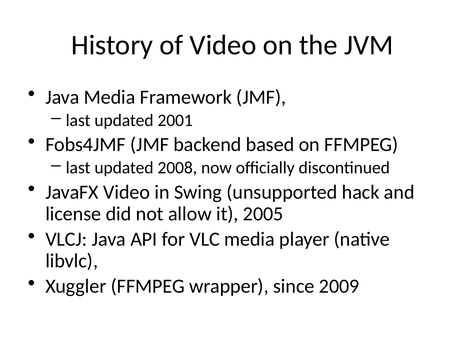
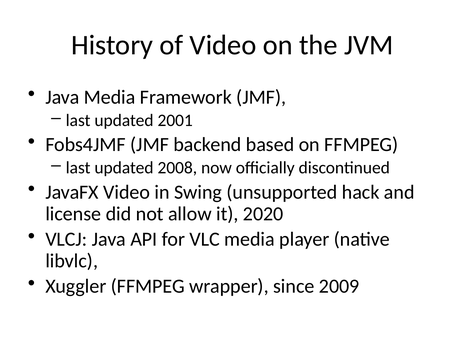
2005: 2005 -> 2020 (263, 214)
